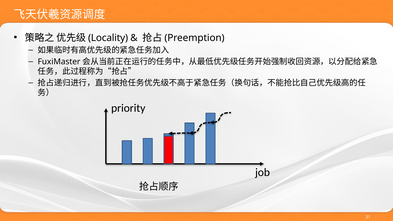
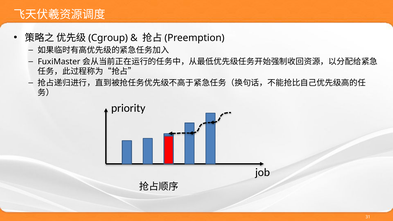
Locality: Locality -> Cgroup (108, 38)
